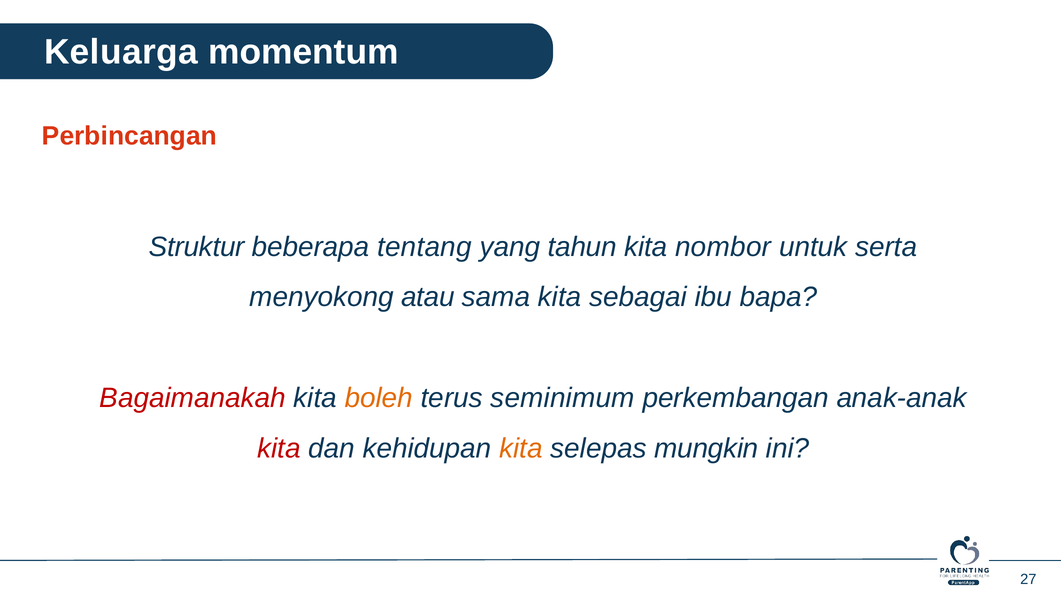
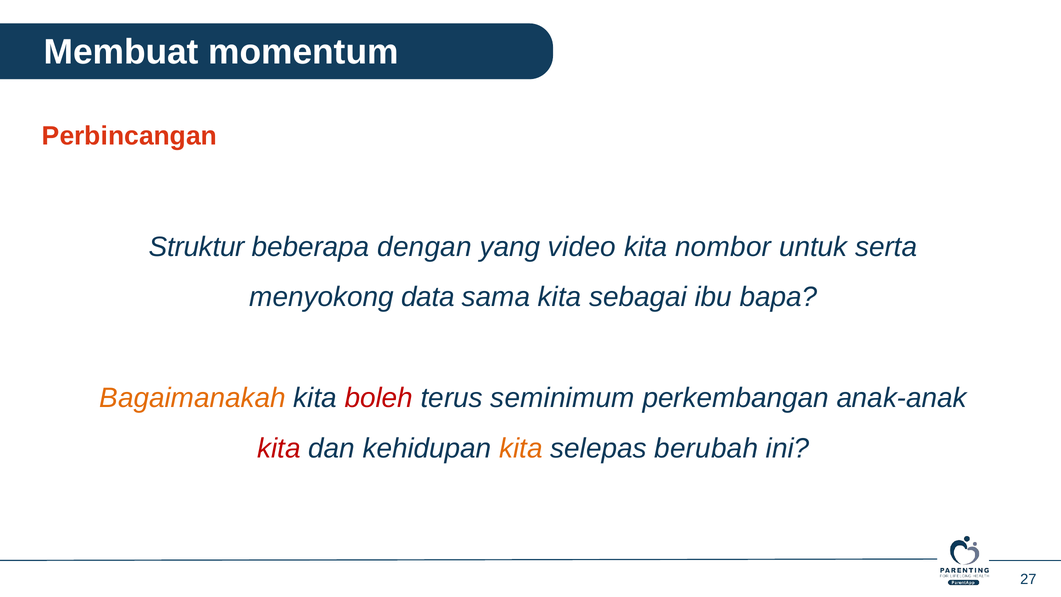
Keluarga: Keluarga -> Membuat (121, 52)
tentang: tentang -> dengan (425, 247)
tahun: tahun -> video (582, 247)
atau: atau -> data (428, 297)
Bagaimanakah colour: red -> orange (193, 398)
boleh colour: orange -> red (379, 398)
mungkin: mungkin -> berubah (706, 448)
